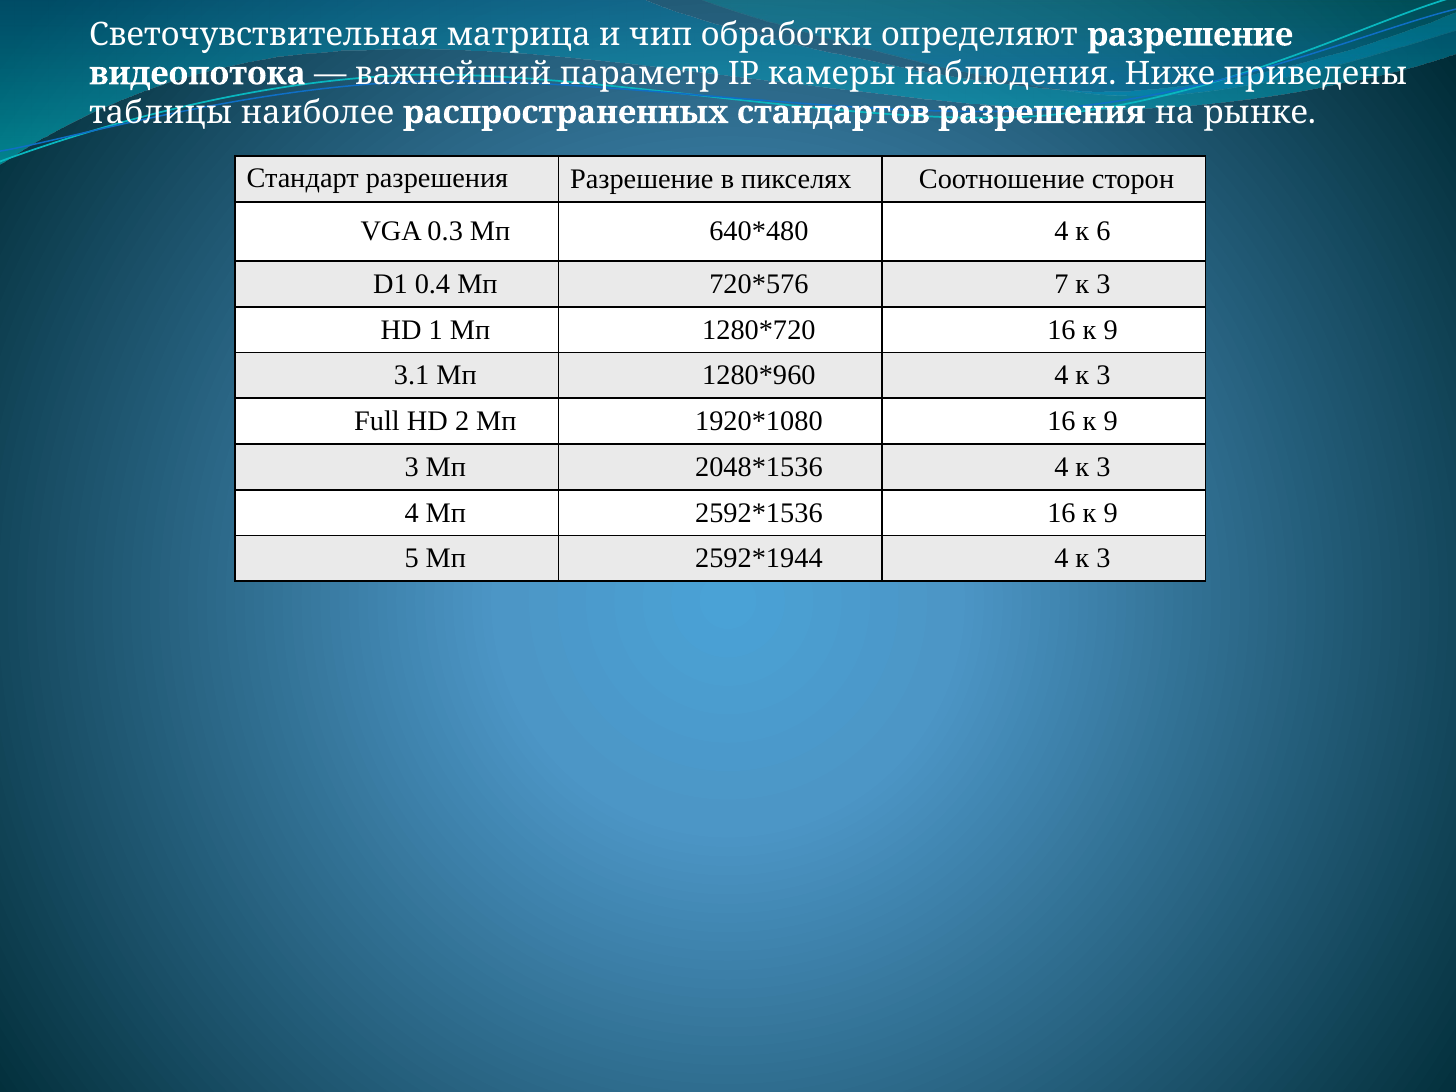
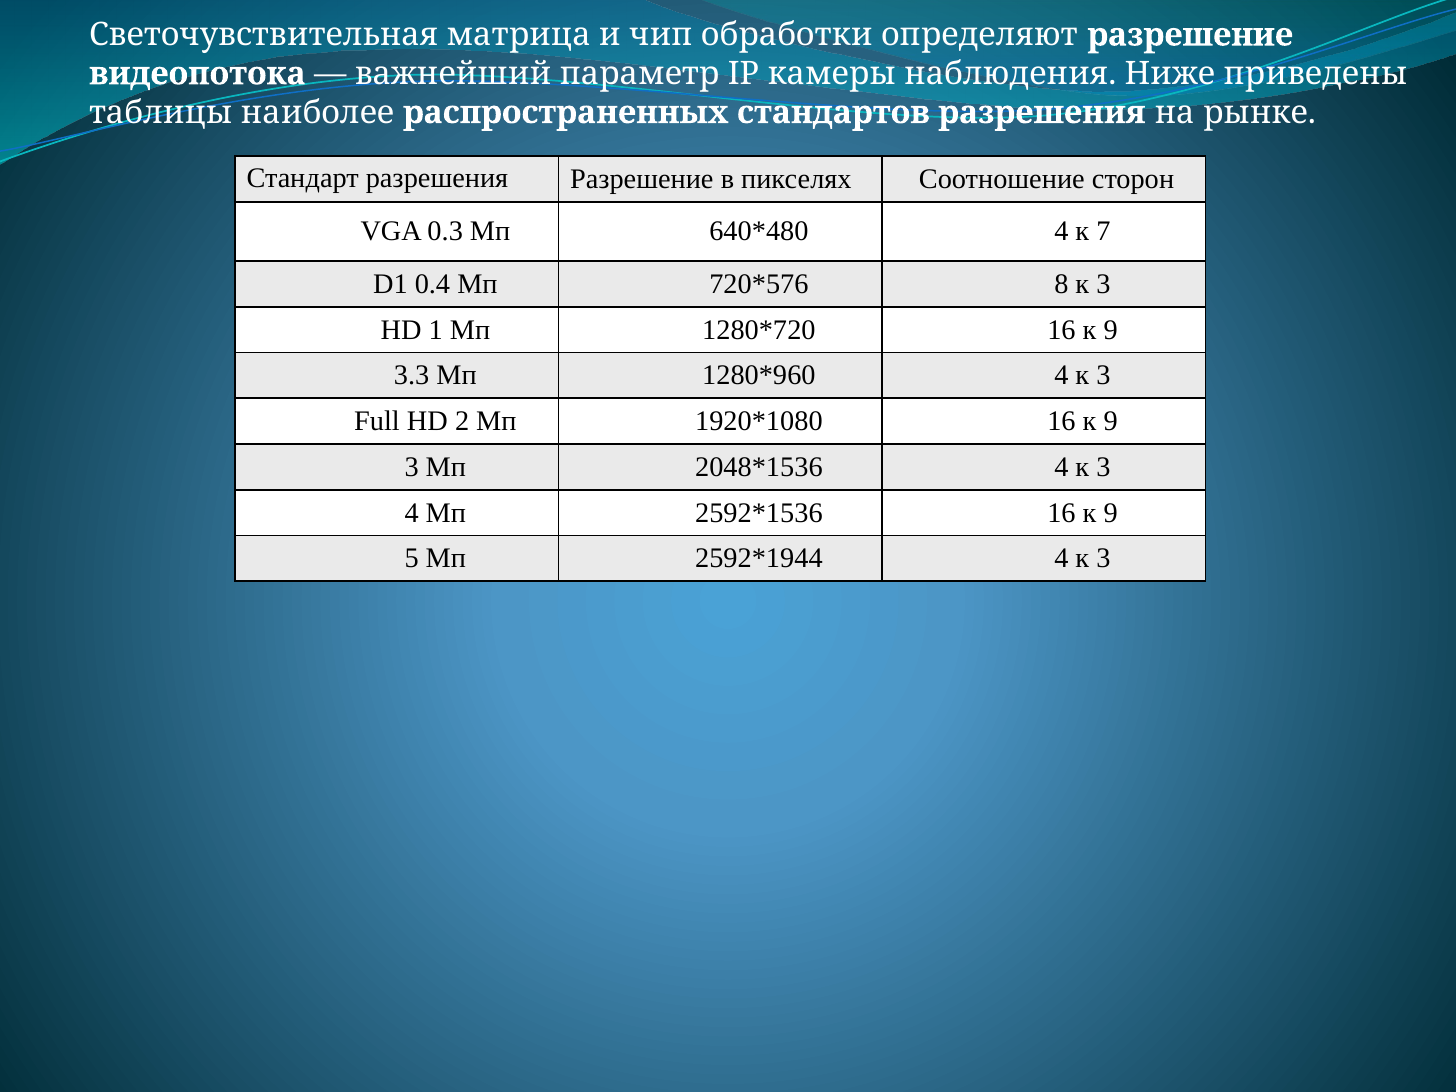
6: 6 -> 7 (1103, 232)
7: 7 -> 8 (1061, 284)
3.1: 3.1 -> 3.3 (412, 376)
